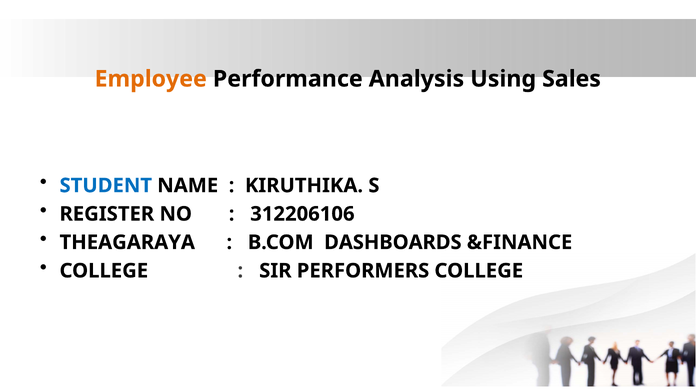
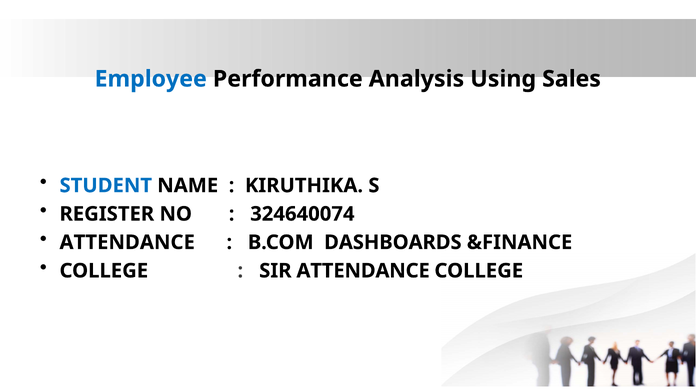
Employee colour: orange -> blue (151, 79)
312206106: 312206106 -> 324640074 (302, 214)
THEAGARAYA: THEAGARAYA -> ATTENDANCE (127, 243)
SIR PERFORMERS: PERFORMERS -> ATTENDANCE (363, 271)
